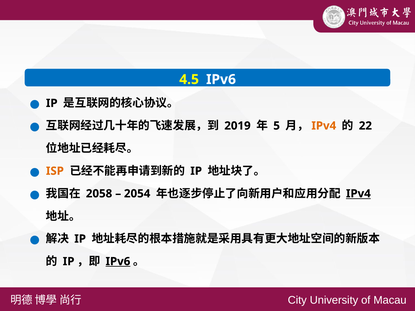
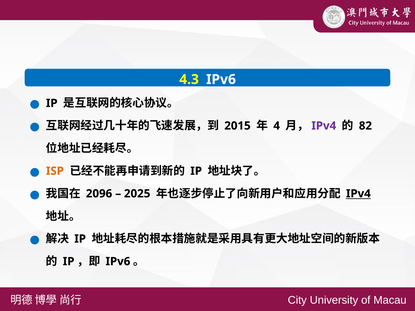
4.5: 4.5 -> 4.3 (189, 80)
2019: 2019 -> 2015 (237, 126)
5: 5 -> 4 (277, 126)
IPv4 colour: orange -> purple (324, 126)
22: 22 -> 82 (365, 126)
2058: 2058 -> 2096 (99, 194)
2054: 2054 -> 2025 (137, 194)
IPv6 underline: present -> none (118, 262)
